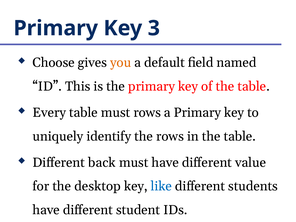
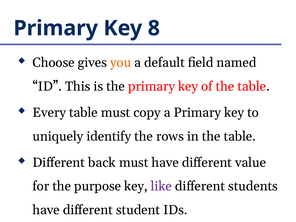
3: 3 -> 8 (154, 28)
must rows: rows -> copy (147, 113)
desktop: desktop -> purpose (98, 186)
like colour: blue -> purple (161, 186)
